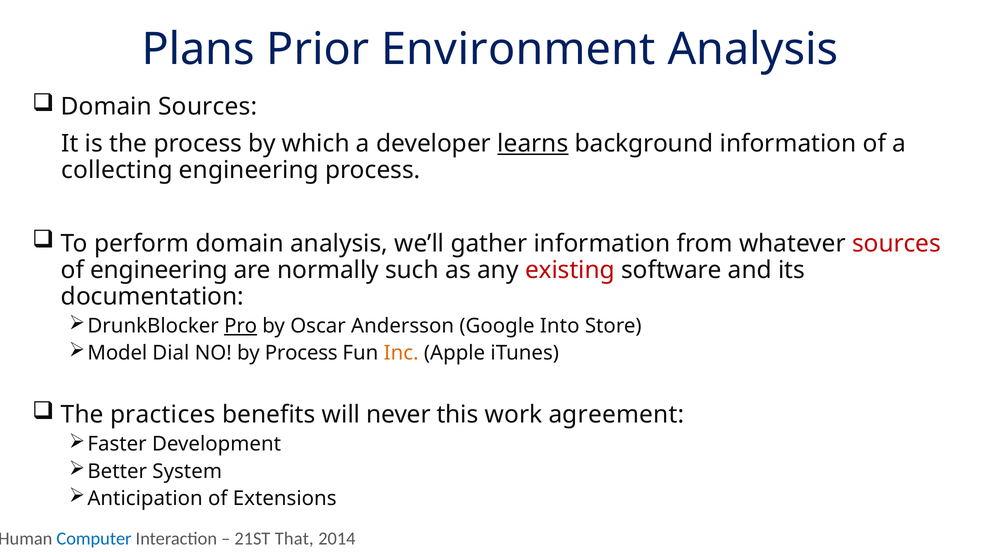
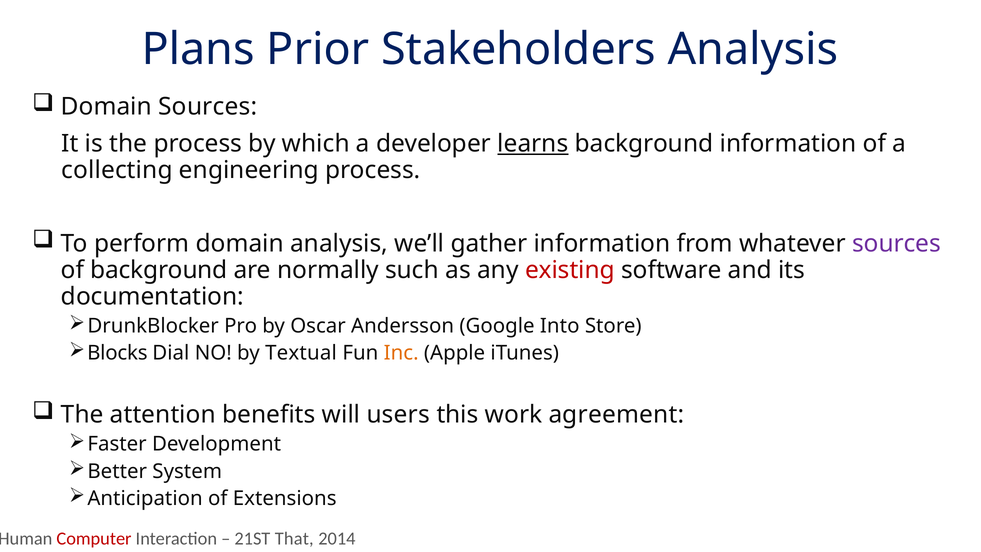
Environment: Environment -> Stakeholders (519, 49)
sources colour: red -> purple (897, 243)
of engineering: engineering -> background (159, 270)
Pro underline: present -> none (241, 326)
Model: Model -> Blocks (117, 353)
by Process: Process -> Textual (301, 353)
practices: practices -> attention (163, 415)
never: never -> users (398, 415)
Computer colour: blue -> red (94, 538)
